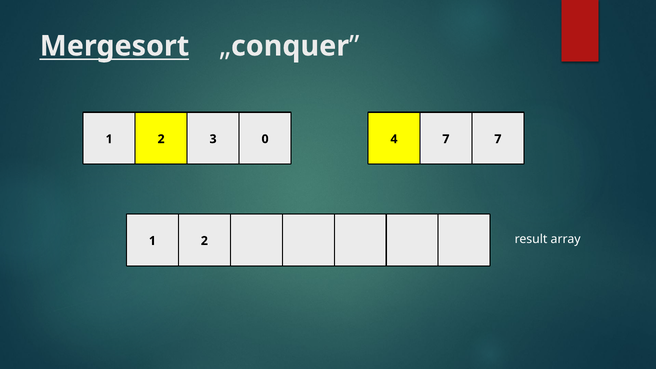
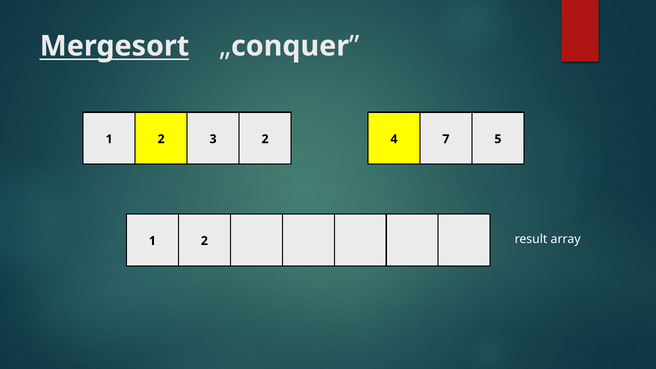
3 0: 0 -> 2 (265, 139)
7 7: 7 -> 5 (498, 139)
